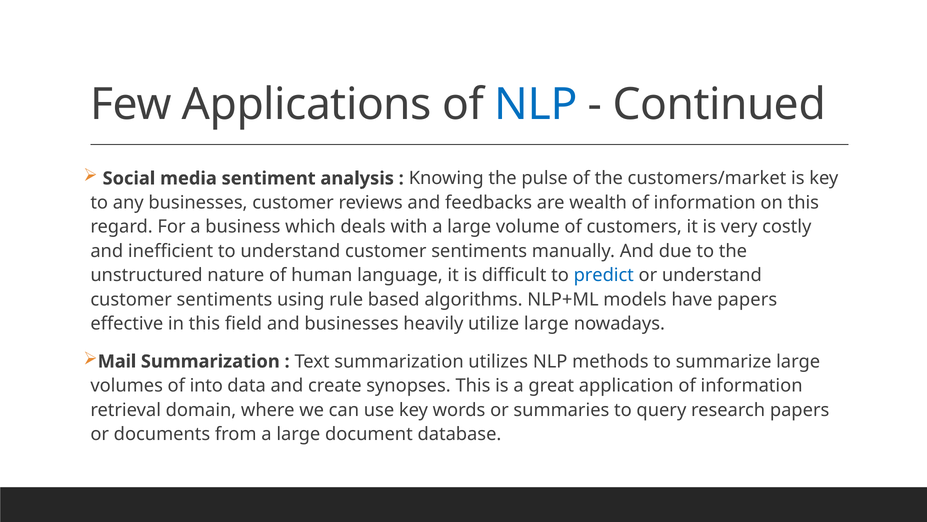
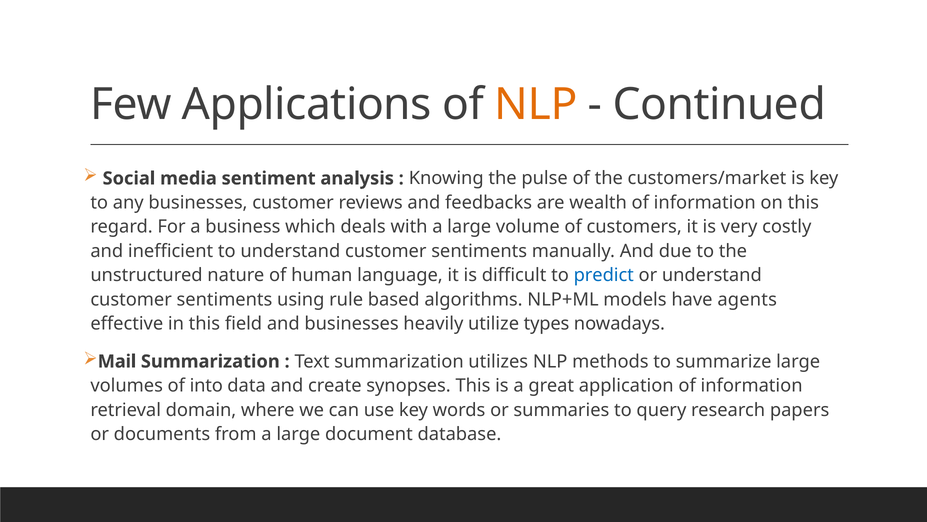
NLP colour: blue -> orange (536, 104)
have papers: papers -> agents (747, 299)
utilize large: large -> types (547, 323)
